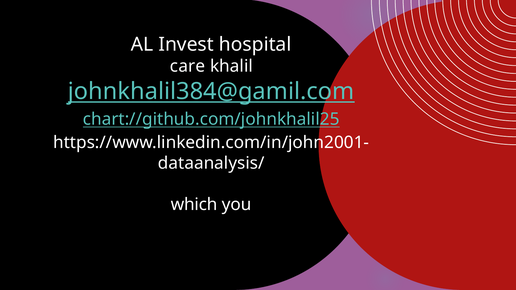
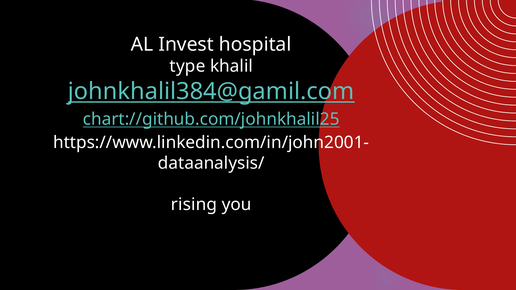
care: care -> type (188, 66)
which: which -> rising (194, 205)
